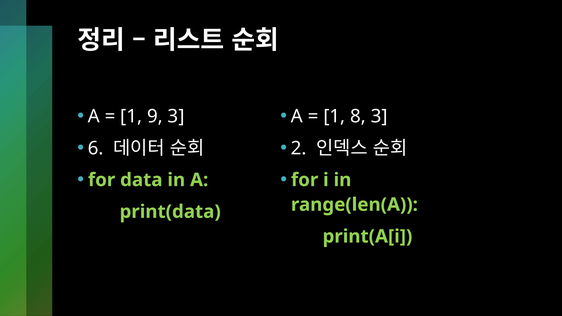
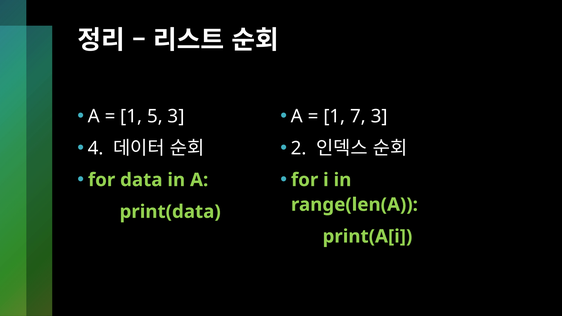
9: 9 -> 5 (155, 116)
8: 8 -> 7 (358, 116)
6: 6 -> 4 (96, 148)
